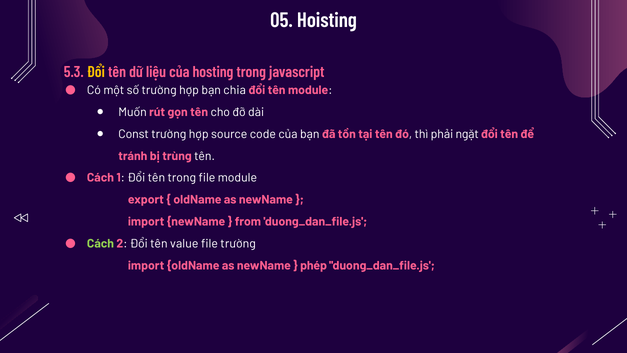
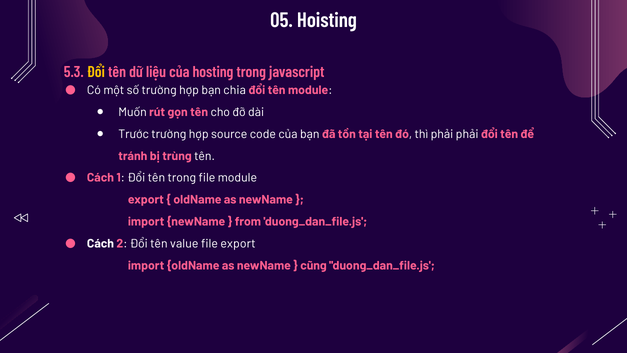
Const: Const -> Trước (134, 134)
phải ngặt: ngặt -> phải (467, 134)
Cách colour: light green -> white (101, 244)
file trường: trường -> export (238, 244)
phép: phép -> cũng (314, 266)
